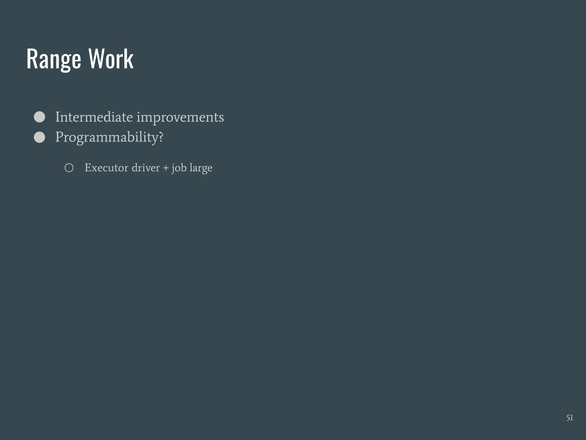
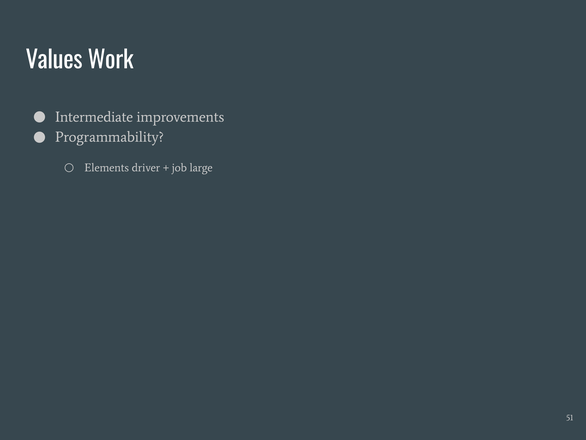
Range: Range -> Values (54, 60)
Executor: Executor -> Elements (107, 167)
